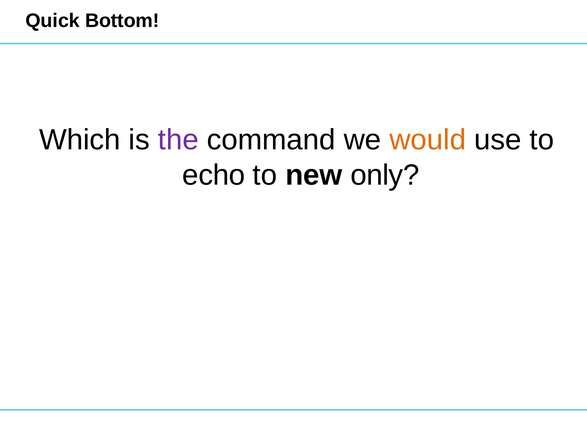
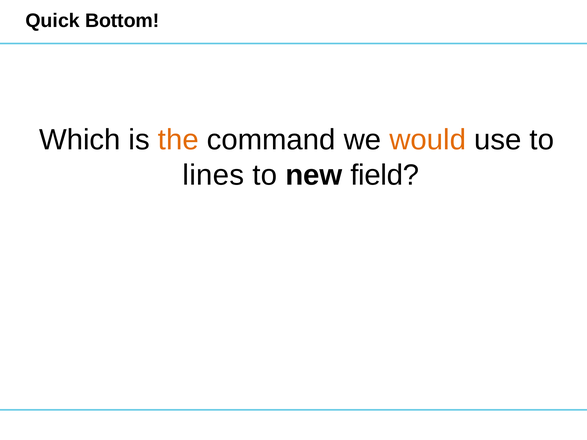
the colour: purple -> orange (178, 140)
echo: echo -> lines (213, 175)
only: only -> field (385, 175)
